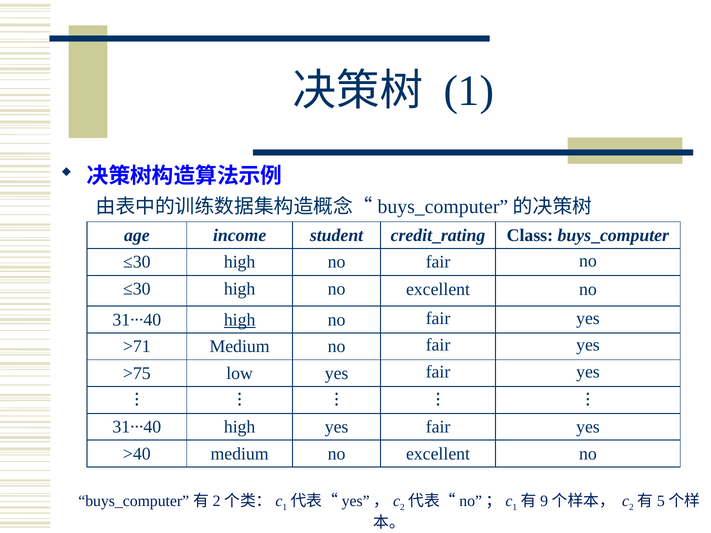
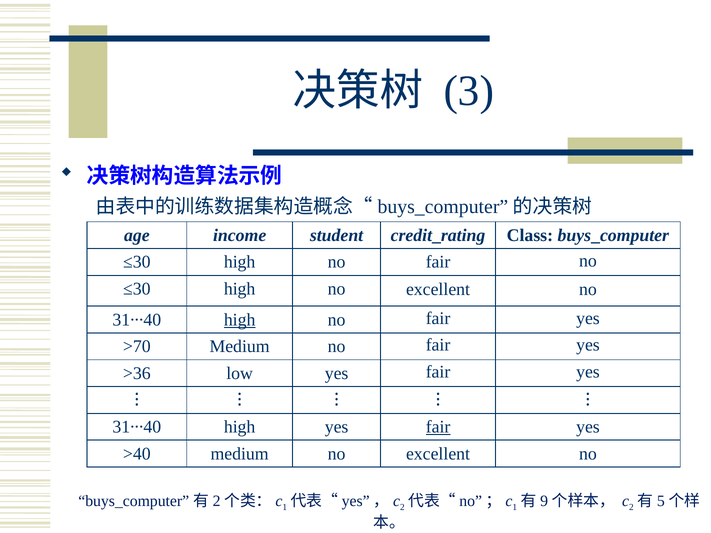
1: 1 -> 3 (469, 91)
>71: >71 -> >70 (137, 347)
>75: >75 -> >36 (137, 373)
fair underline: none -> present (438, 427)
